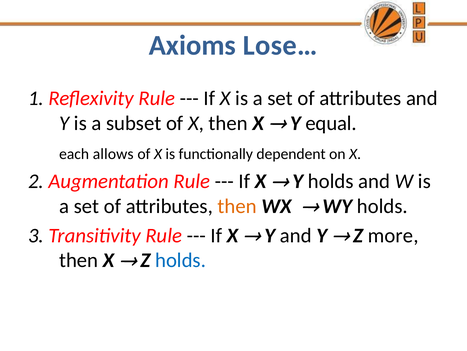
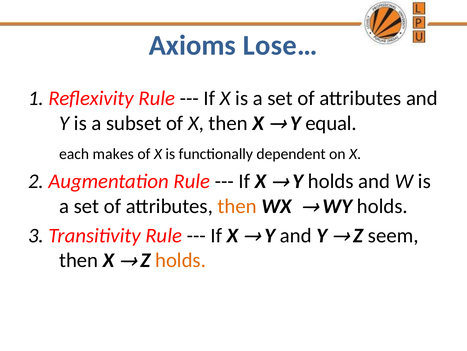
allows: allows -> makes (113, 154)
more: more -> seem (393, 235)
holds colour: blue -> orange (181, 260)
